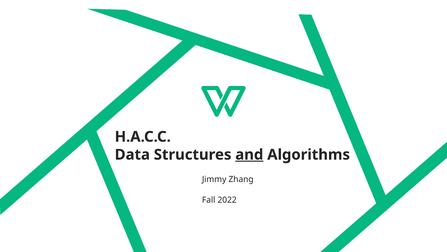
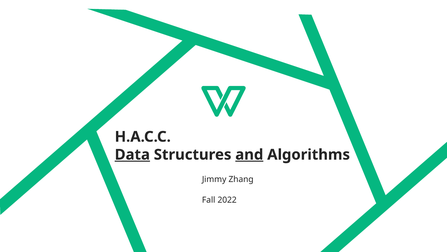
Data underline: none -> present (132, 154)
